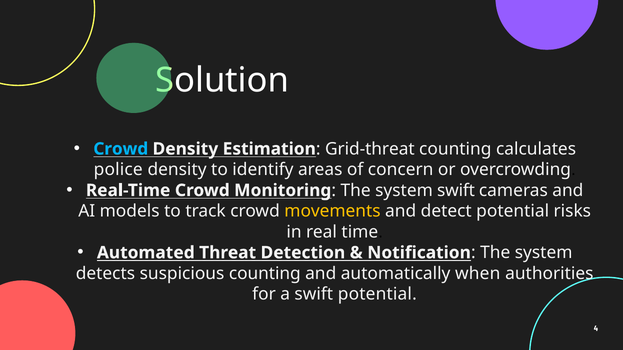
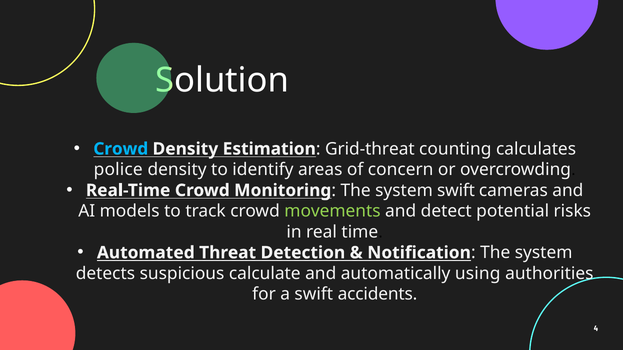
movements colour: yellow -> light green (332, 211)
suspicious counting: counting -> calculate (265, 274)
when: when -> using (478, 274)
swift potential: potential -> accidents (377, 295)
